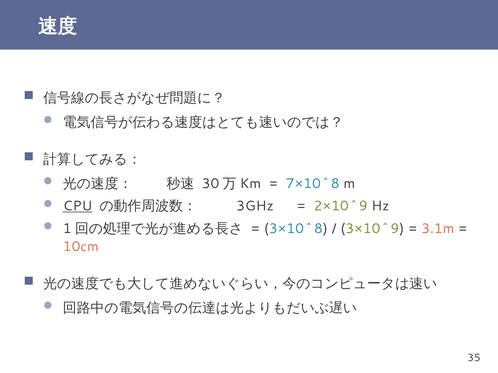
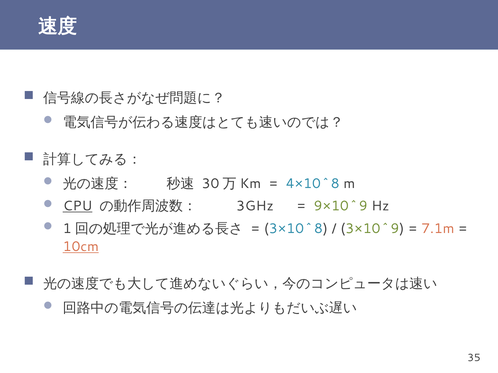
7×10^8: 7×10^8 -> 4×10^8 (313, 184)
2×10^9: 2×10^9 -> 9×10^9 (341, 206)
3.1m: 3.1m -> 7.1m (438, 229)
10cm underline: none -> present (81, 247)
